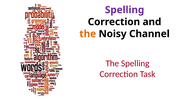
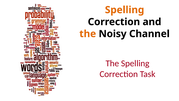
Spelling colour: purple -> orange (125, 10)
